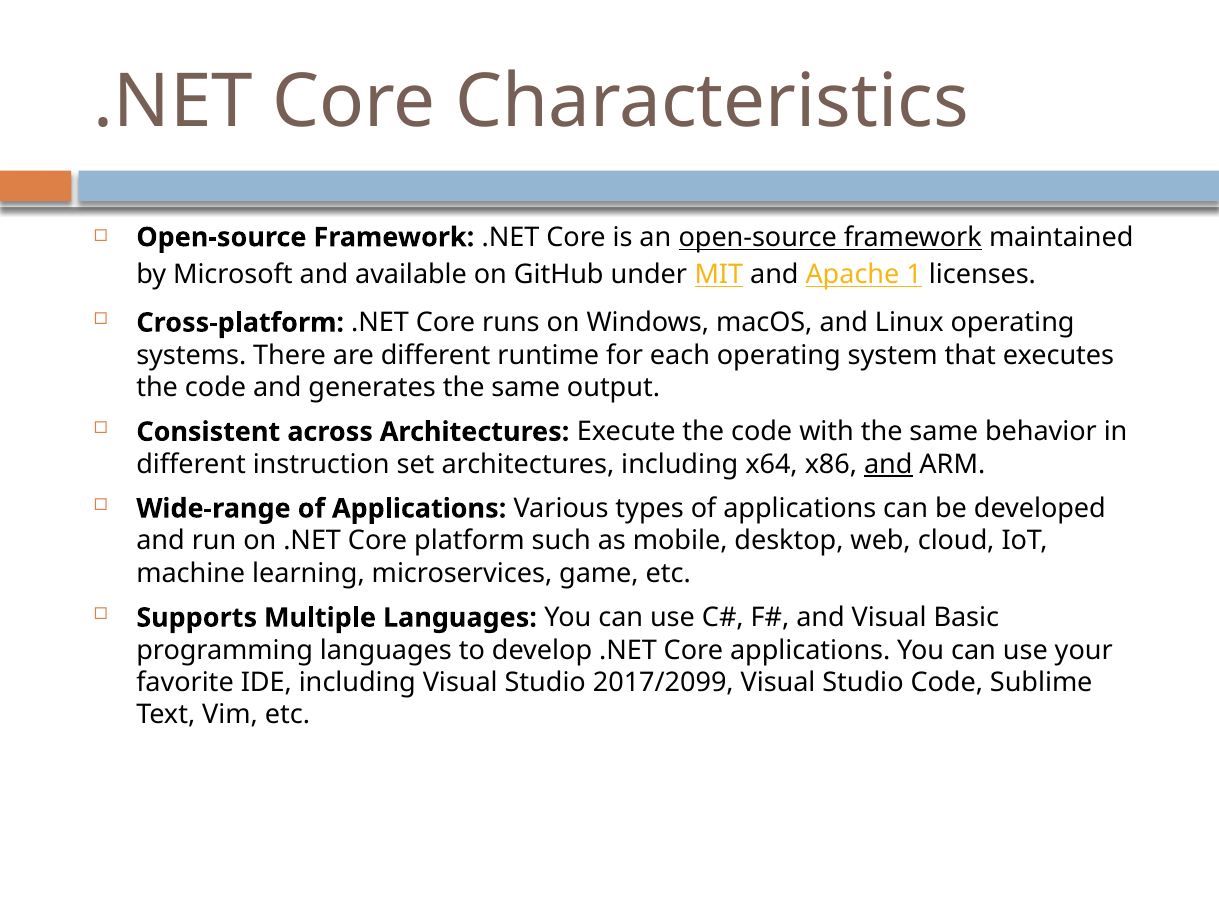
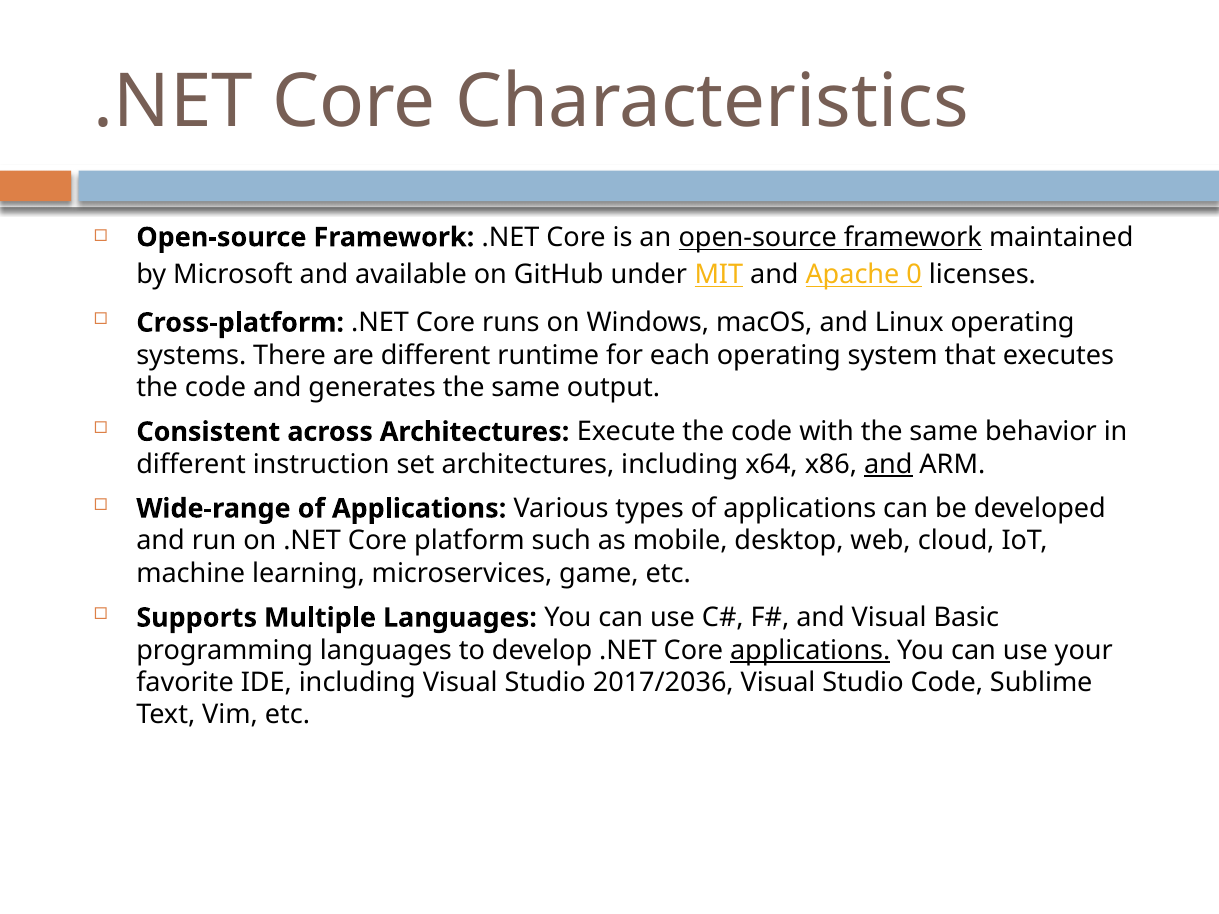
1: 1 -> 0 (914, 274)
applications underline: none -> present (810, 650)
2017/2099: 2017/2099 -> 2017/2036 (663, 683)
